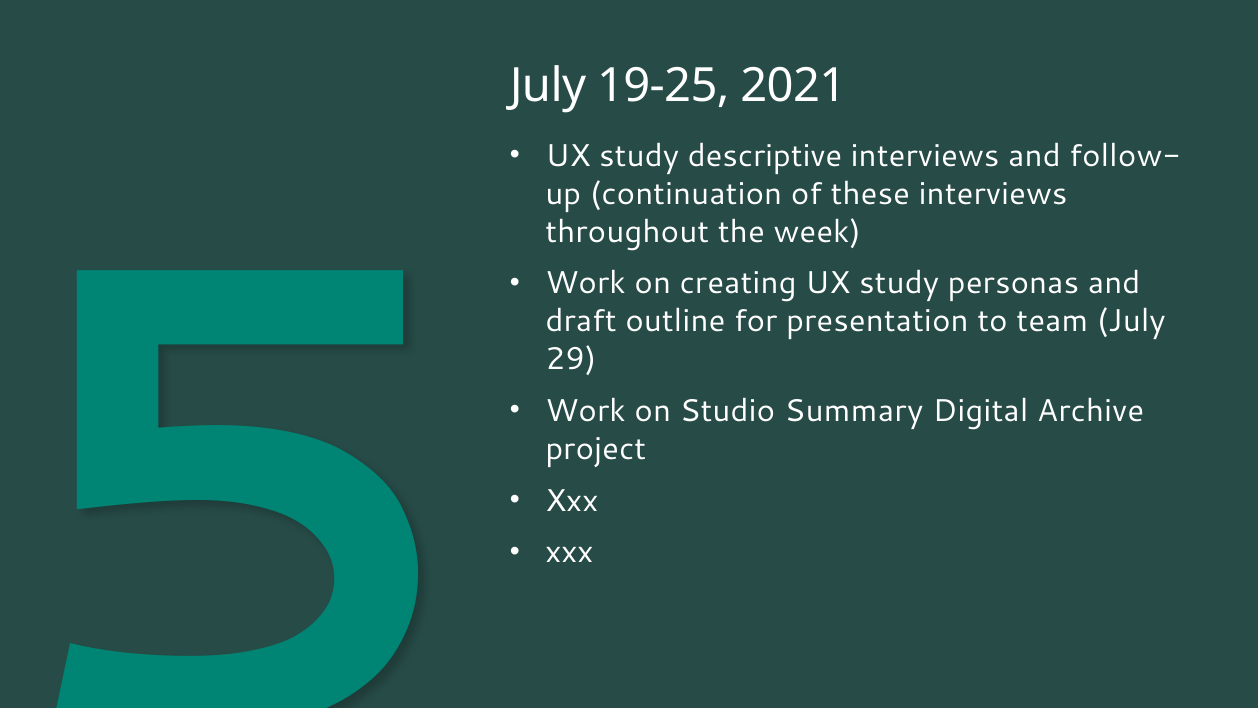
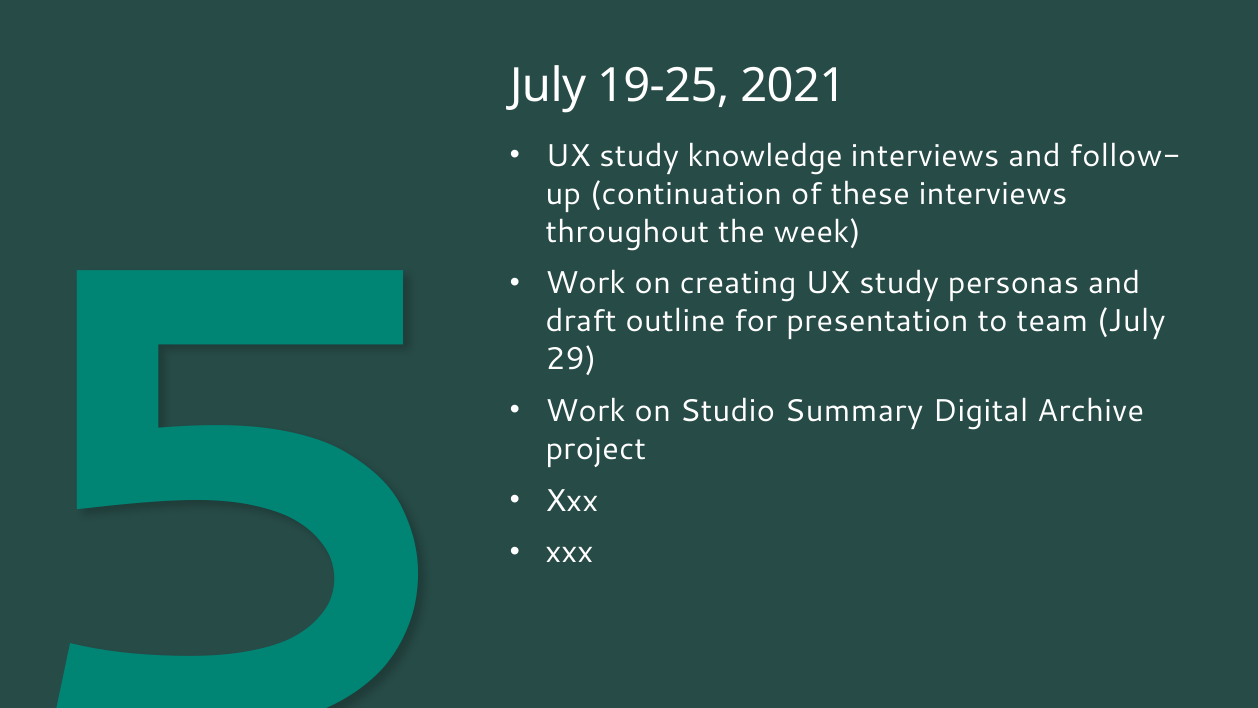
descriptive: descriptive -> knowledge (765, 156)
